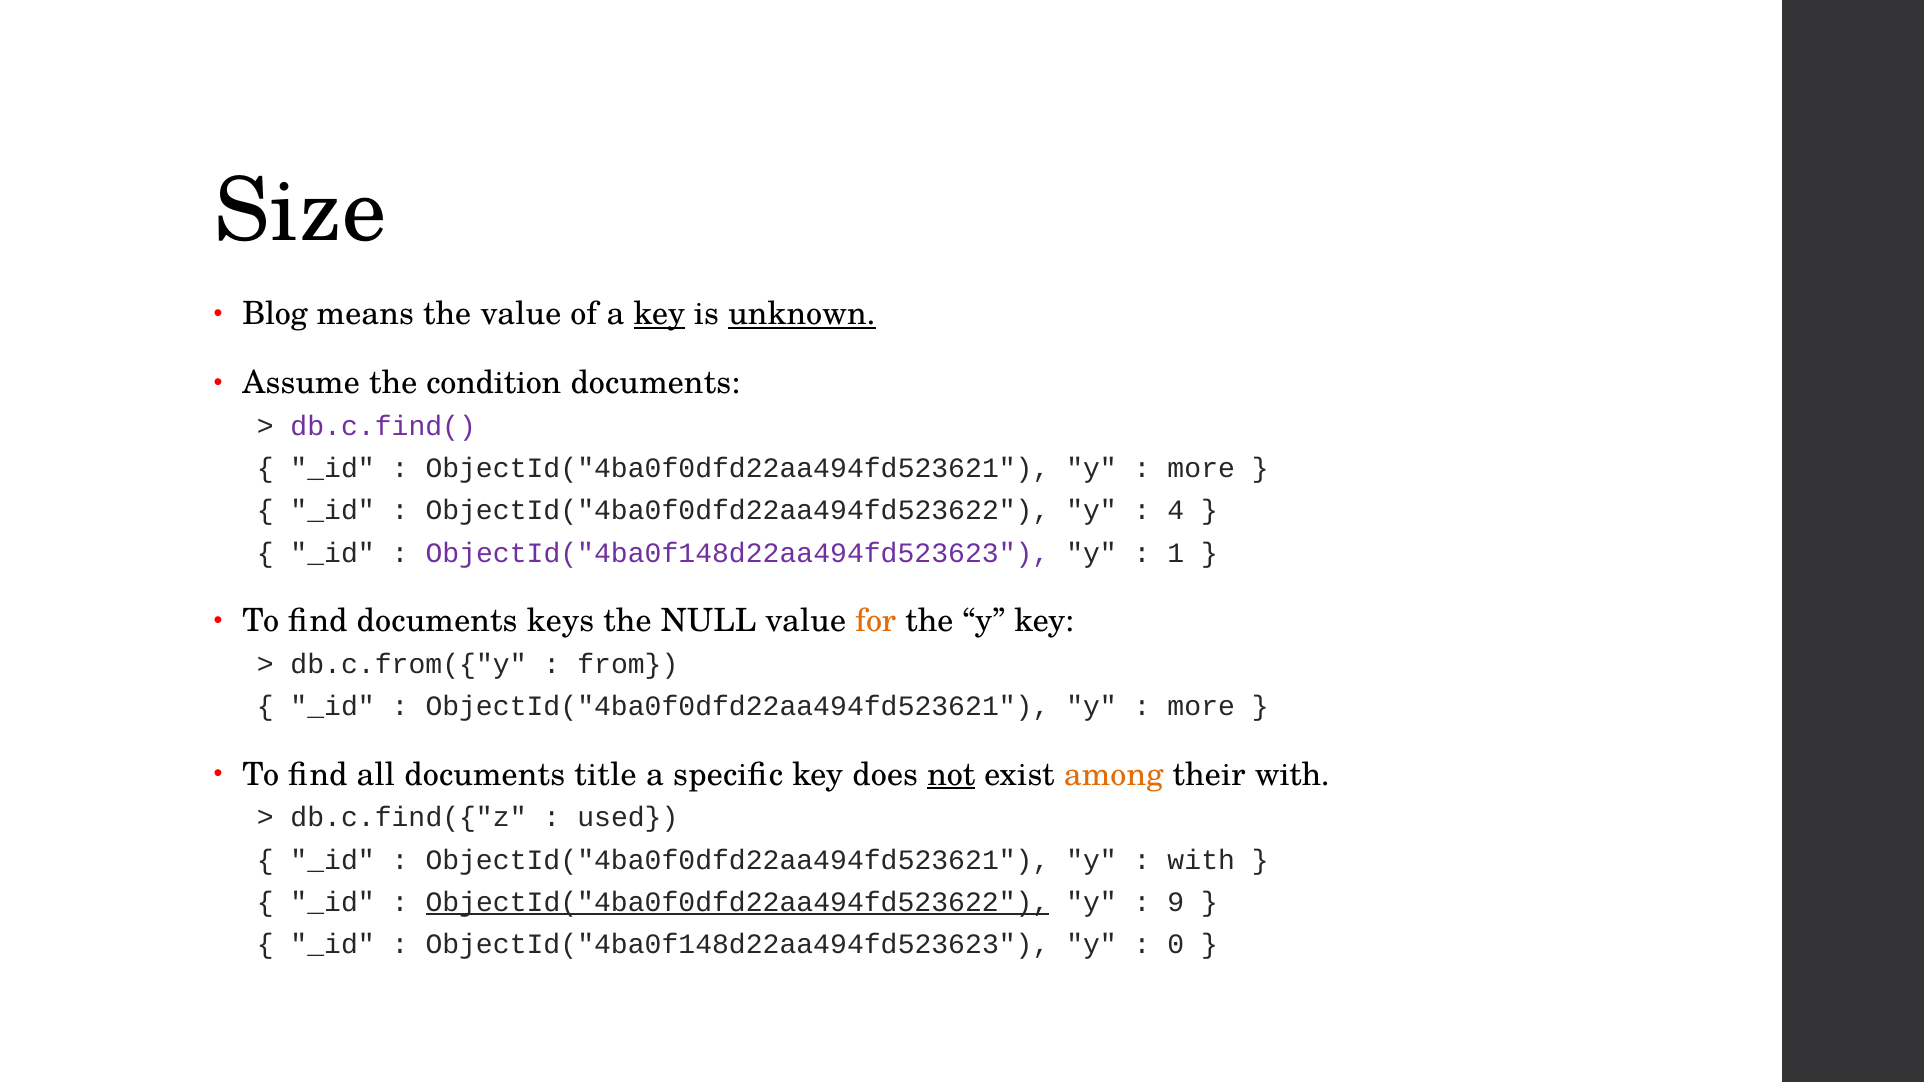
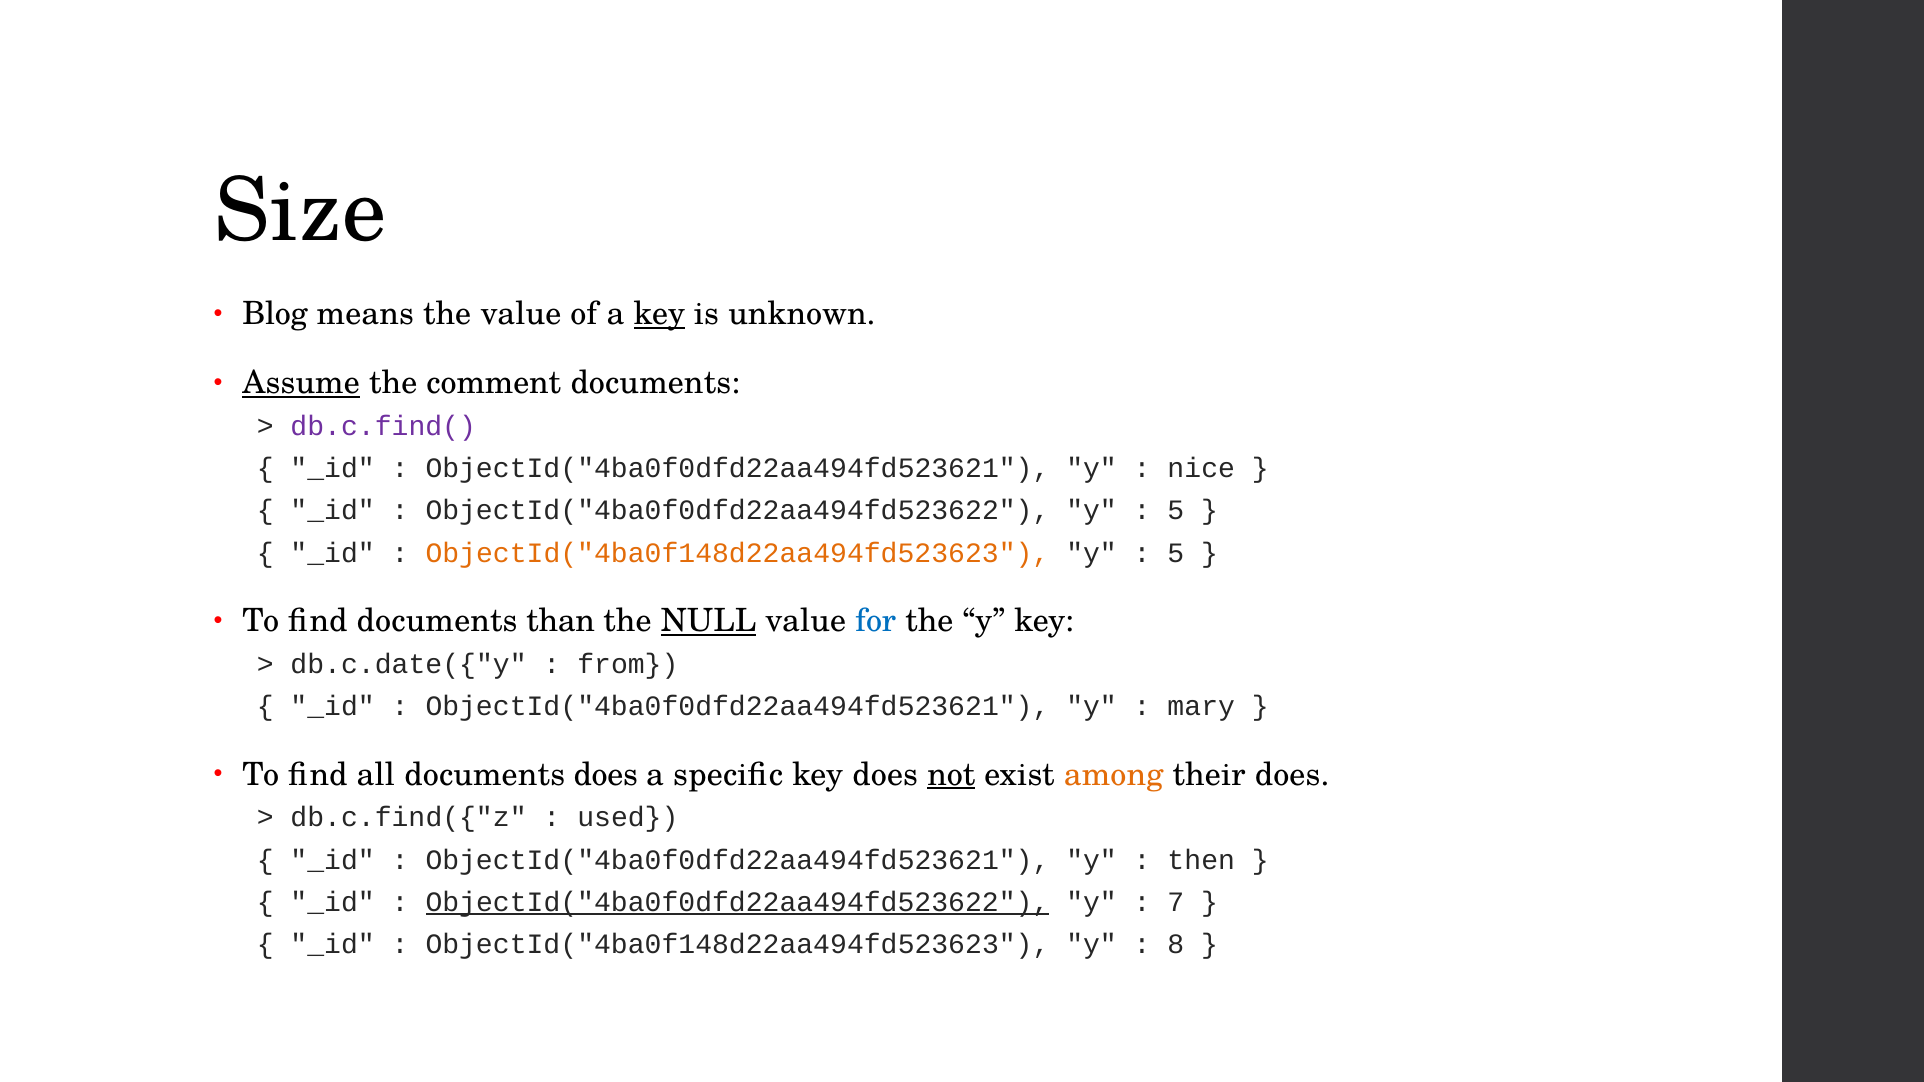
unknown underline: present -> none (802, 314)
Assume underline: none -> present (301, 383)
condition: condition -> comment (494, 383)
more: more -> nice (1201, 468)
4: 4 -> 5 (1176, 511)
ObjectId("4ba0f148d22aa494fd523623 colour: purple -> orange (737, 553)
1: 1 -> 5 (1176, 553)
keys: keys -> than (561, 621)
NULL underline: none -> present (708, 621)
for colour: orange -> blue (876, 621)
db.c.from({"y: db.c.from({"y -> db.c.date({"y (409, 664)
more: more -> mary (1201, 707)
documents title: title -> does (606, 775)
their with: with -> does (1292, 775)
with: with -> then (1201, 860)
9: 9 -> 7 (1176, 902)
0: 0 -> 8 (1176, 945)
